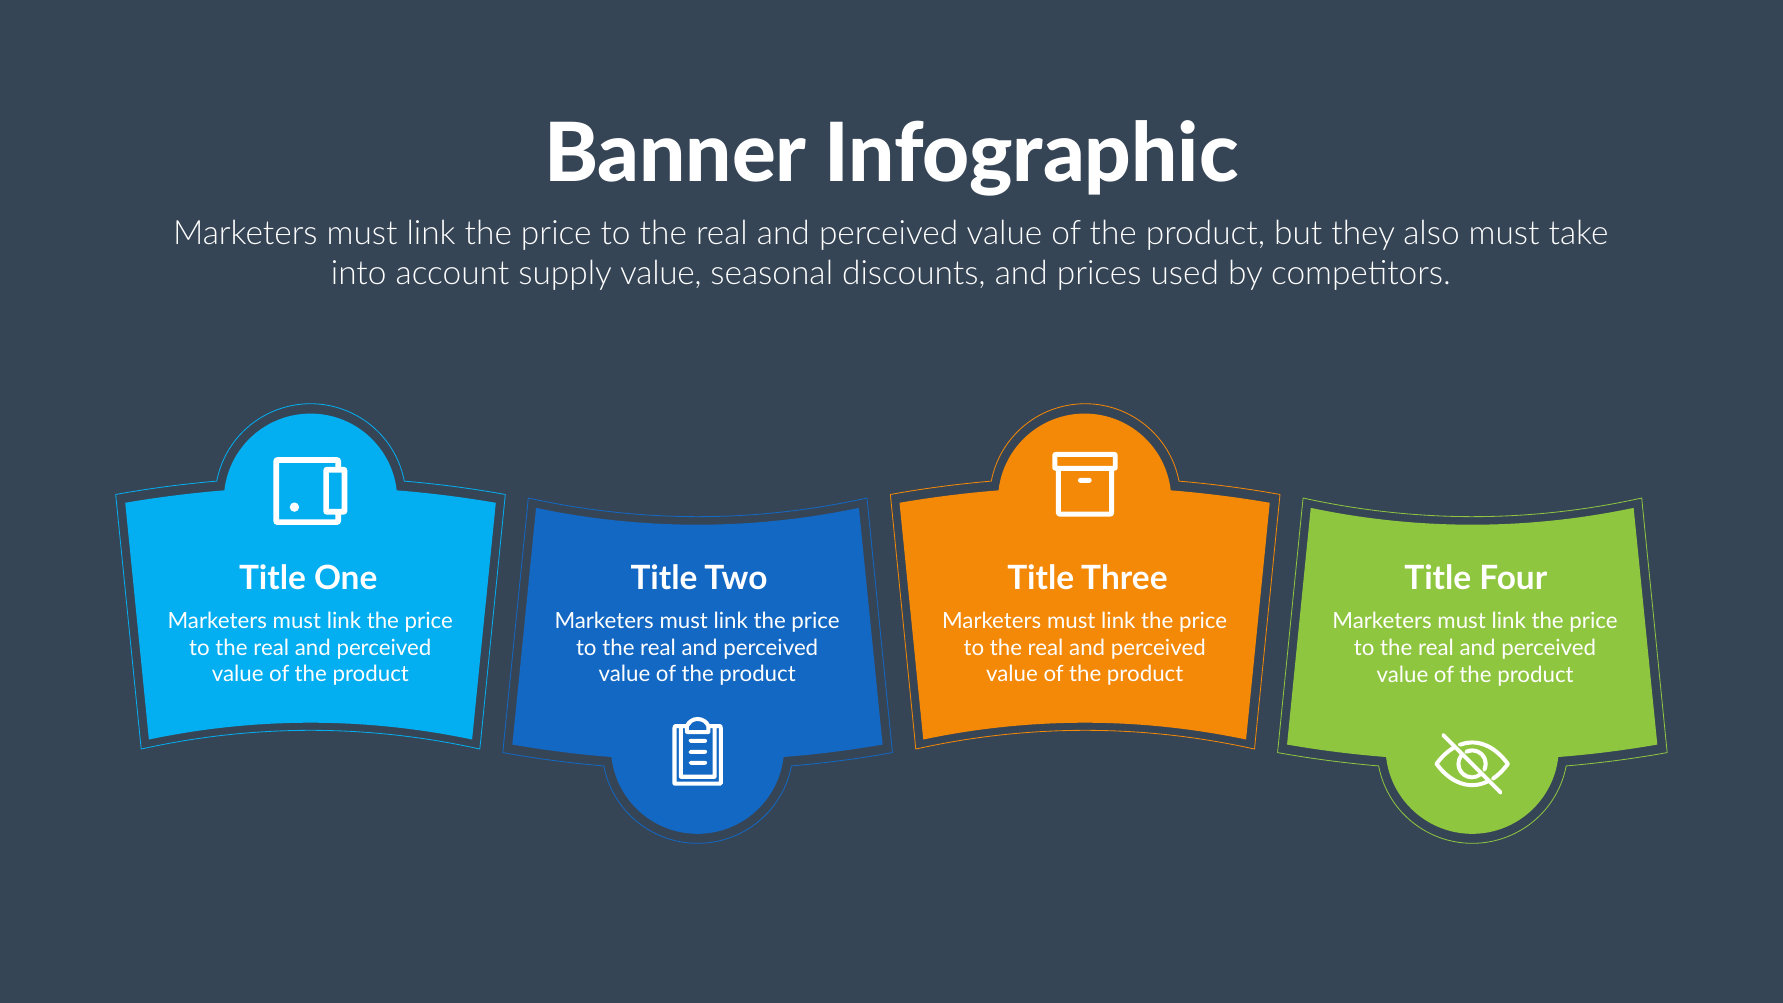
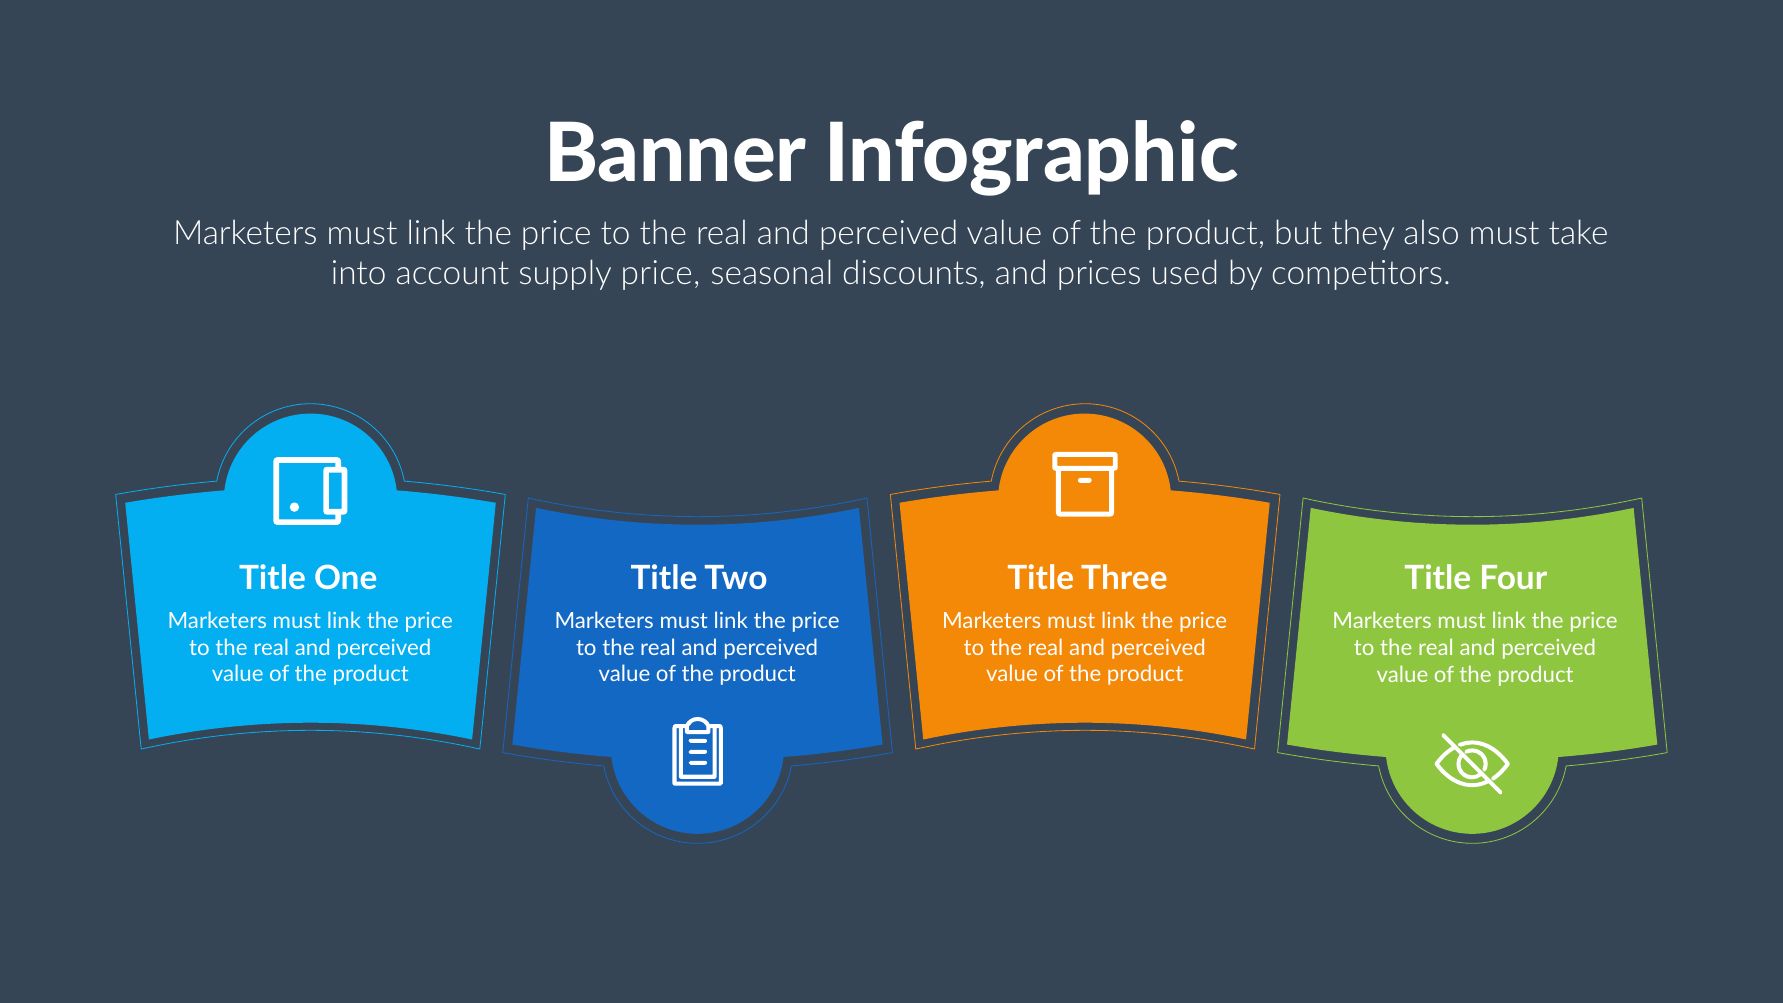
supply value: value -> price (661, 274)
